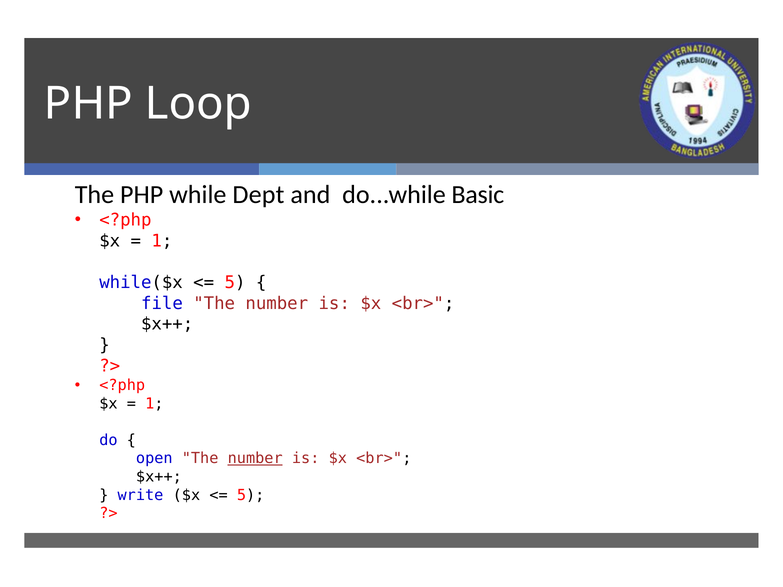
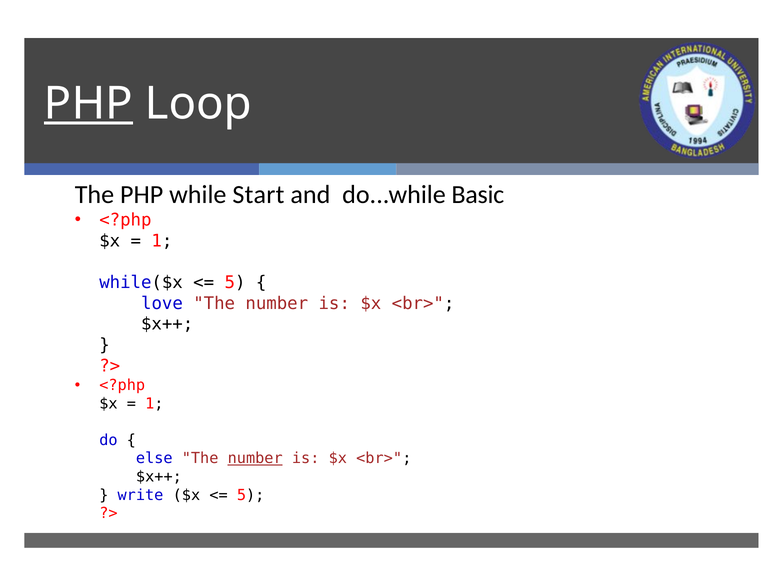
PHP underline: none -> present (88, 103)
Dept: Dept -> Start (258, 195)
file: file -> love (162, 304)
open: open -> else (154, 459)
